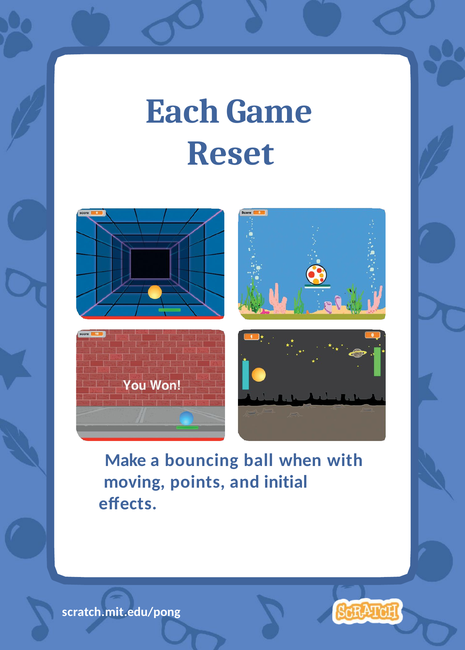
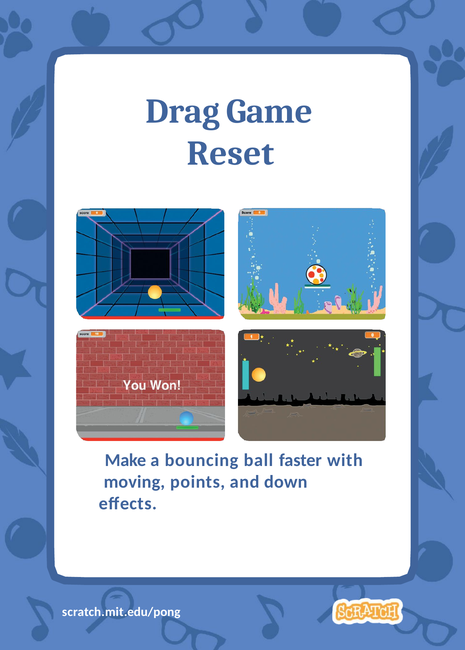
Each: Each -> Drag (183, 112)
when: when -> faster (301, 461)
initial: initial -> down (286, 483)
